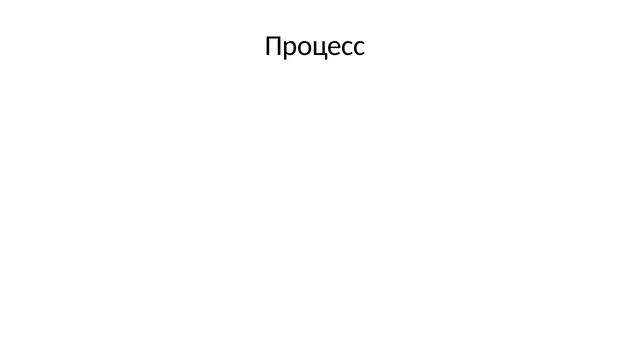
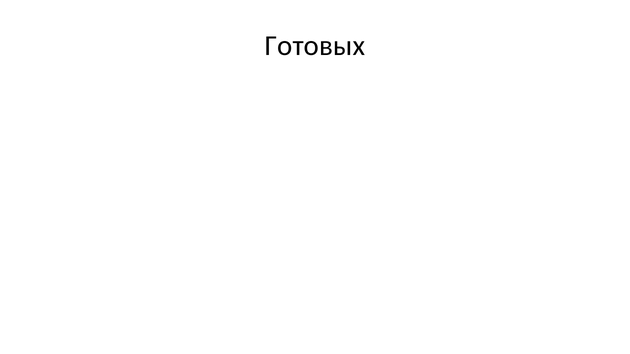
Процесс: Процесс -> Готовых (315, 46)
